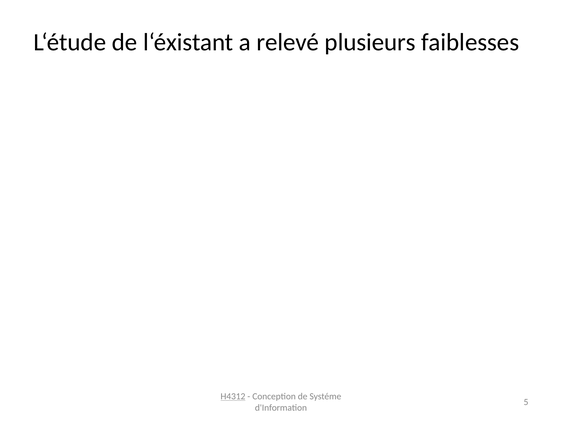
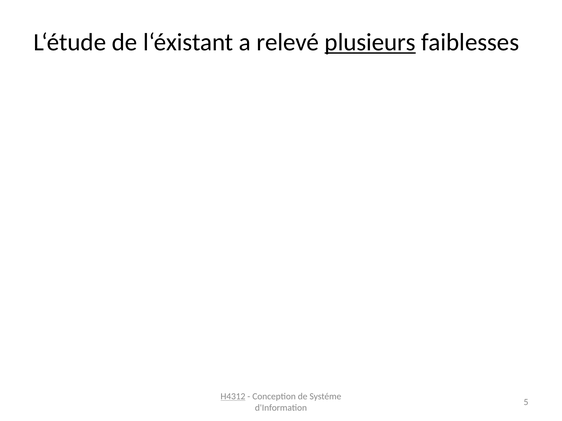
plusieurs underline: none -> present (370, 42)
